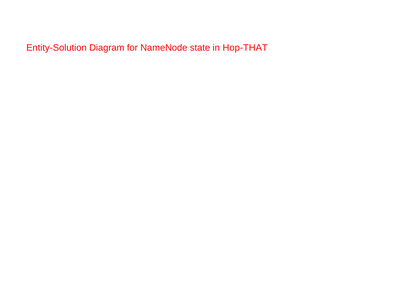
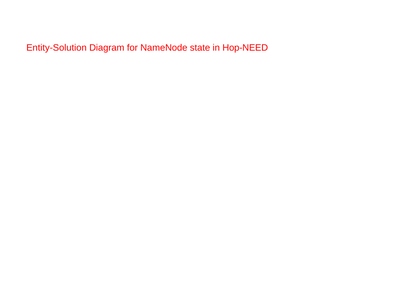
Hop-THAT: Hop-THAT -> Hop-NEED (245, 48)
